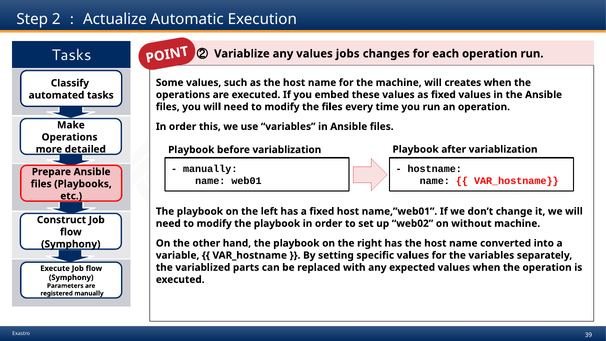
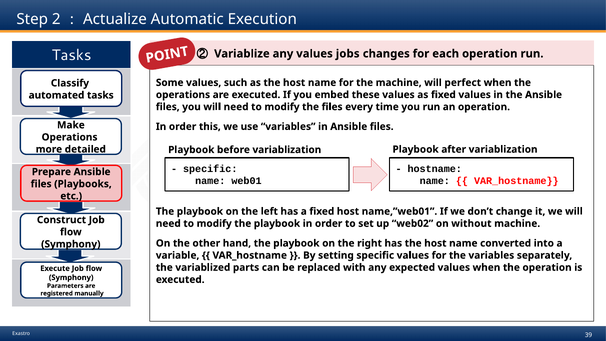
creates: creates -> perfect (463, 83)
manually: manually -> specific (210, 169)
